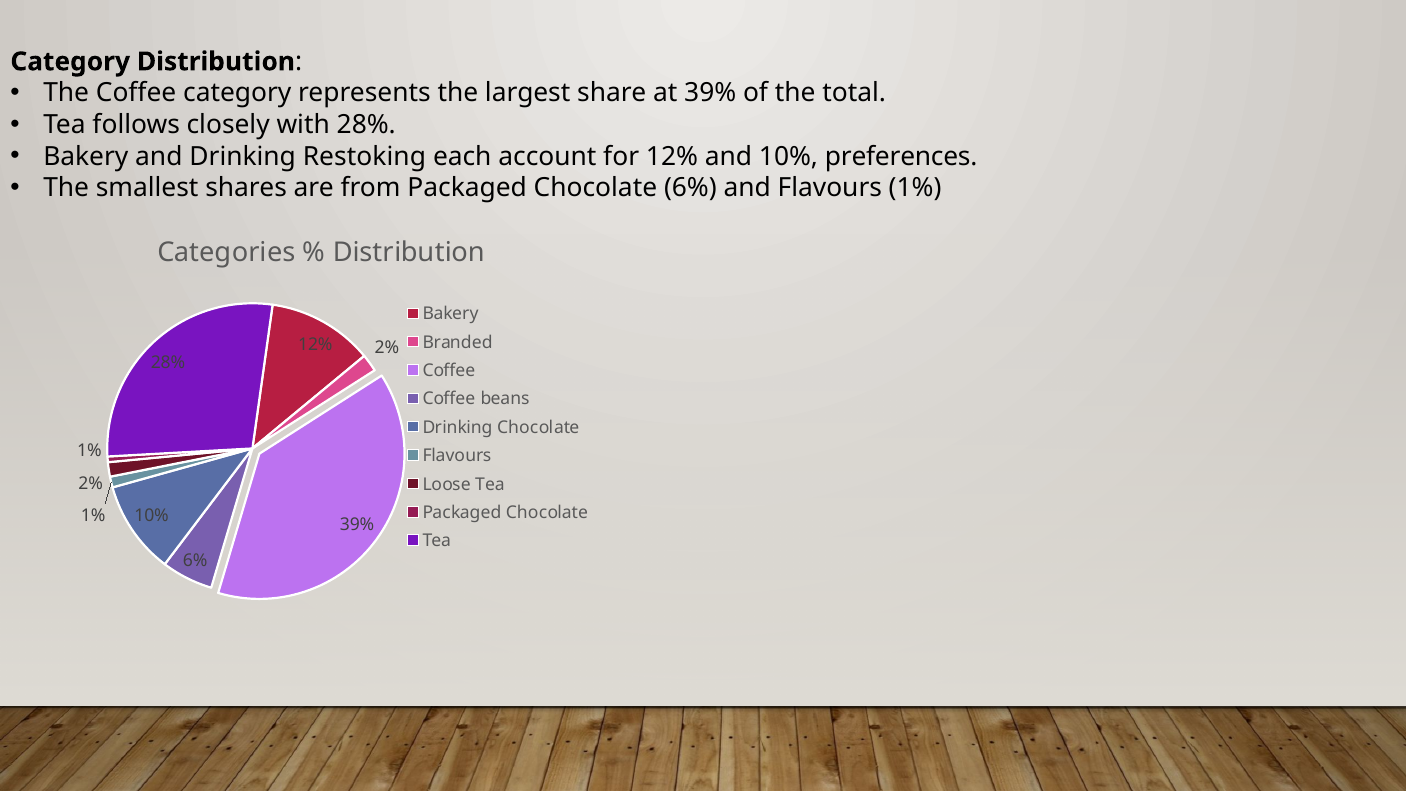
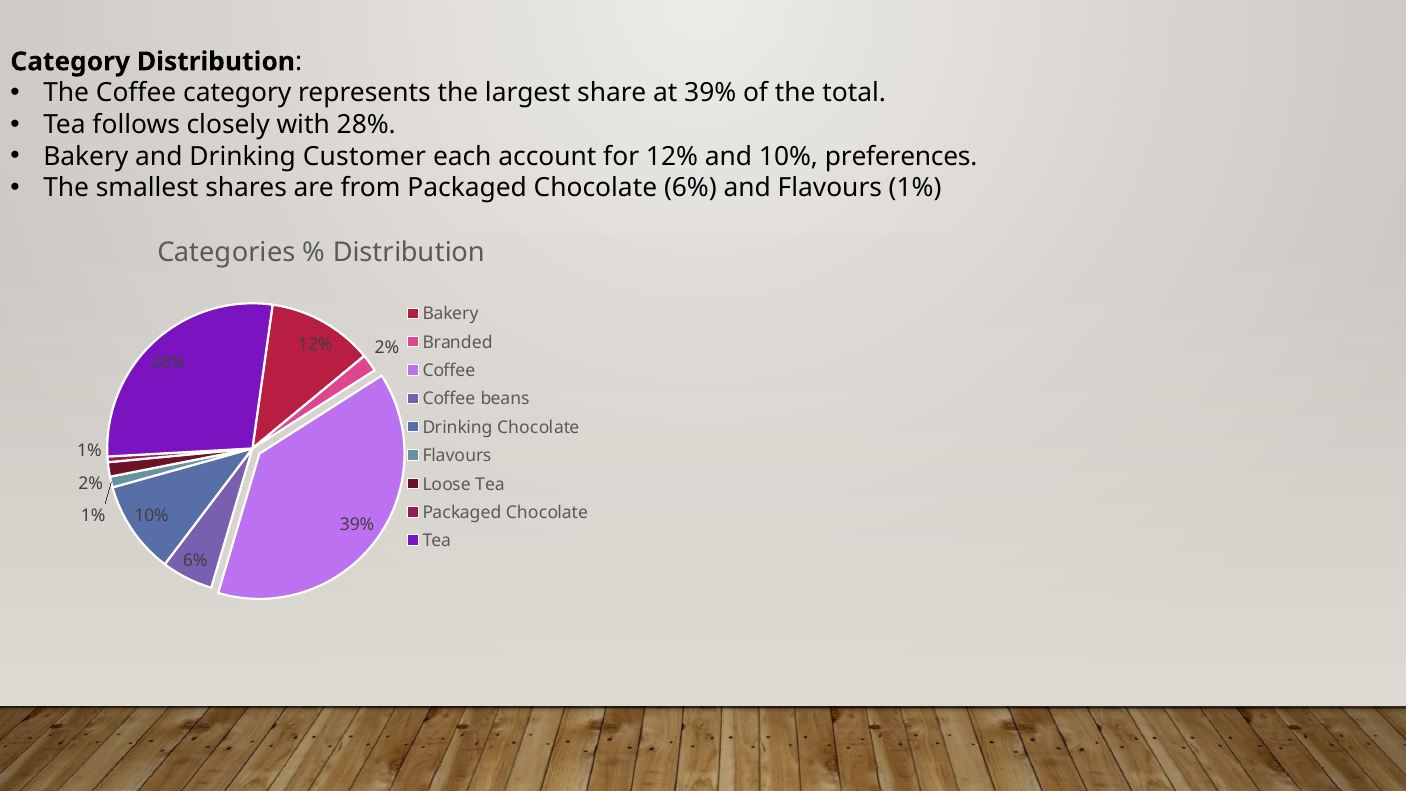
Restoking: Restoking -> Customer (364, 157)
